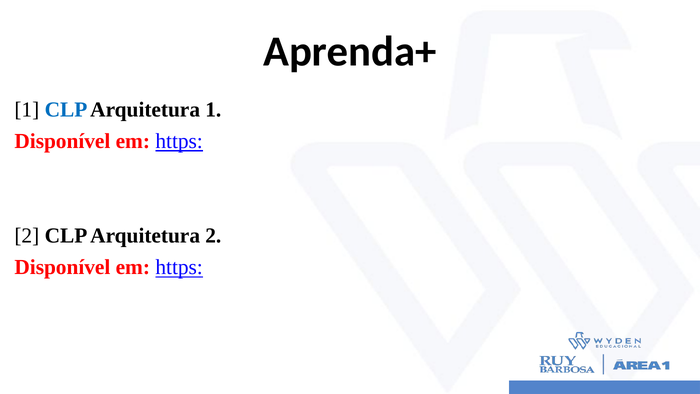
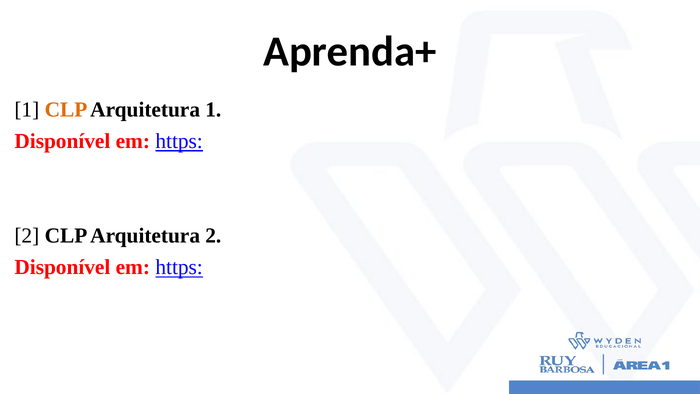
CLP colour: blue -> orange (66, 110)
